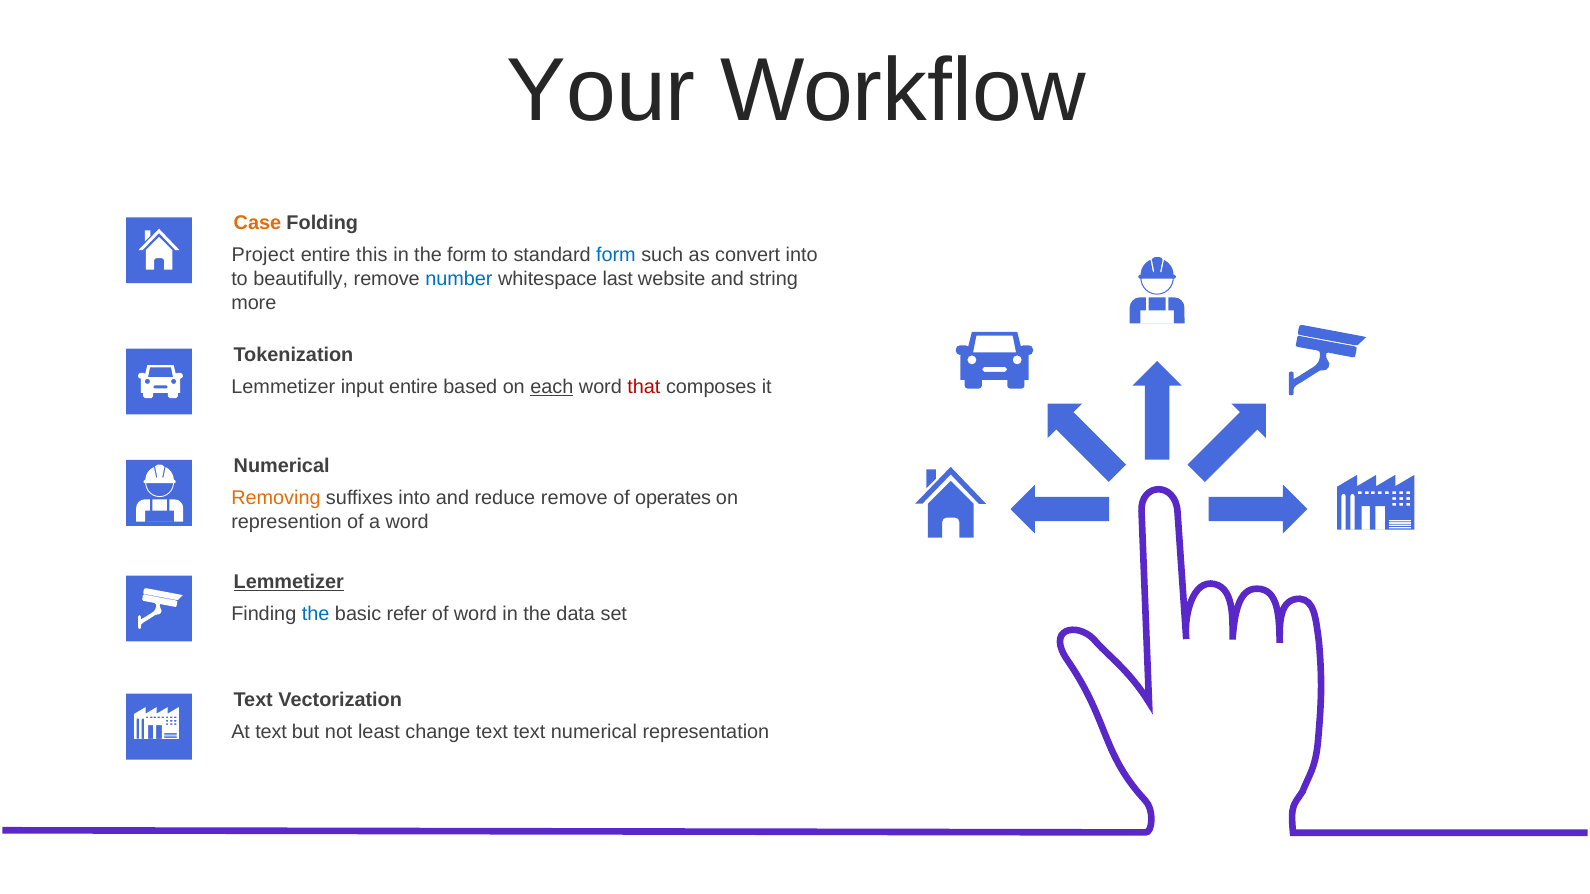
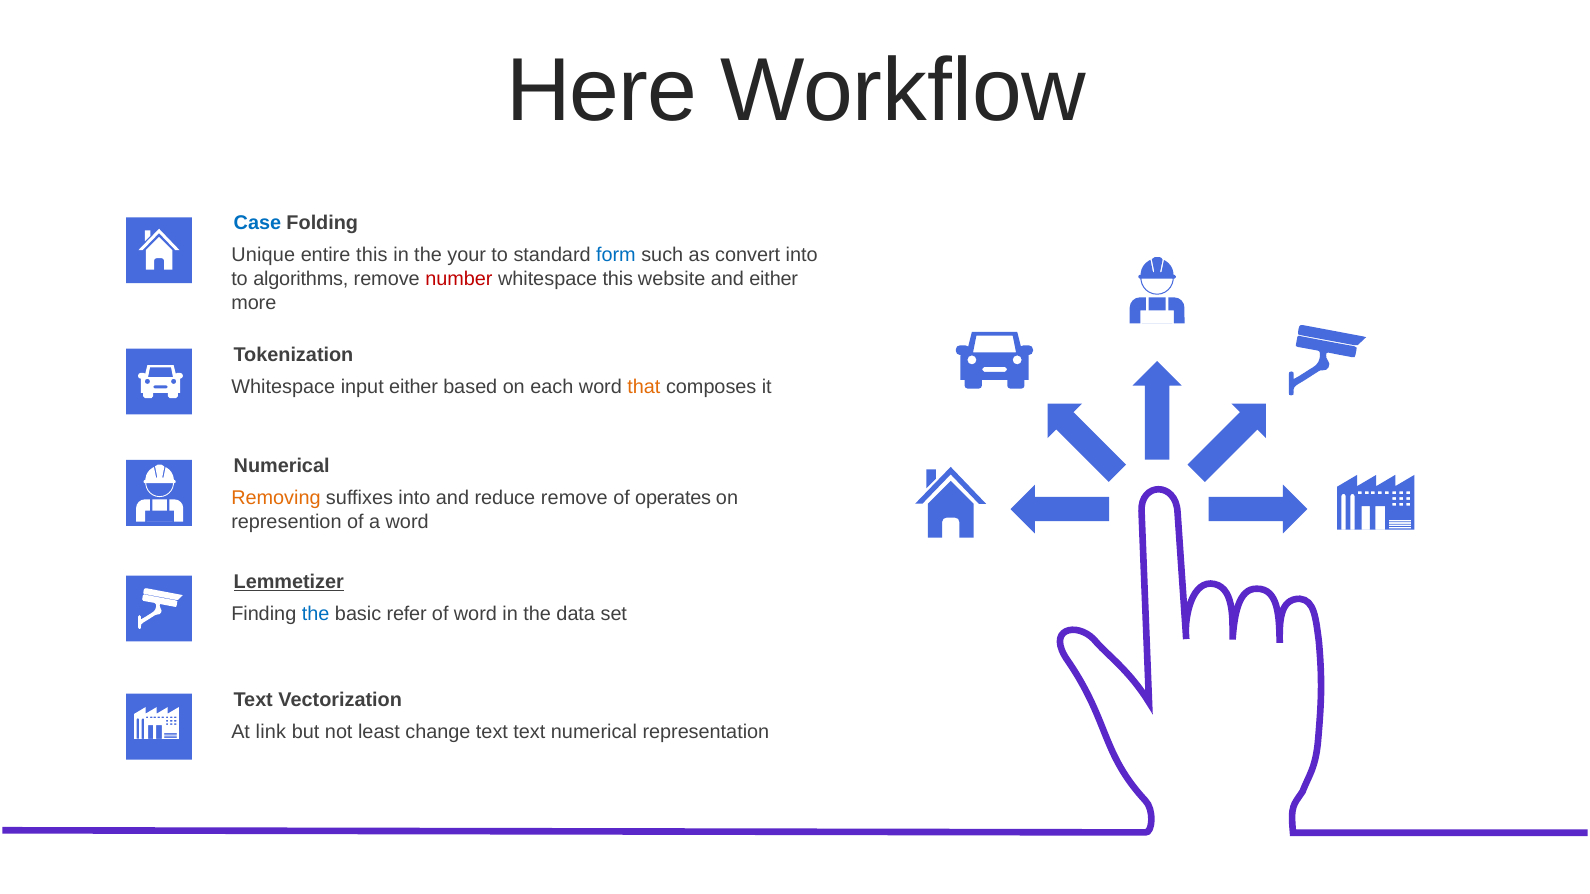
Your: Your -> Here (602, 91)
Case colour: orange -> blue (257, 223)
Project: Project -> Unique (263, 255)
the form: form -> your (467, 255)
beautifully: beautifully -> algorithms (301, 279)
number colour: blue -> red (459, 279)
whitespace last: last -> this (618, 279)
and string: string -> either (774, 279)
Lemmetizer: Lemmetizer -> Whitespace (283, 387)
input entire: entire -> either (414, 387)
each underline: present -> none (552, 387)
that colour: red -> orange (644, 387)
At text: text -> link (271, 732)
